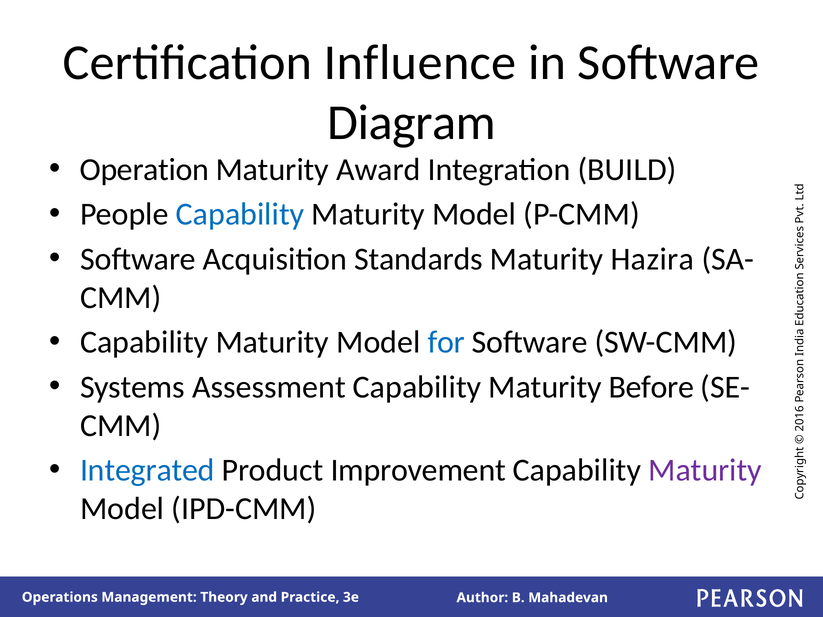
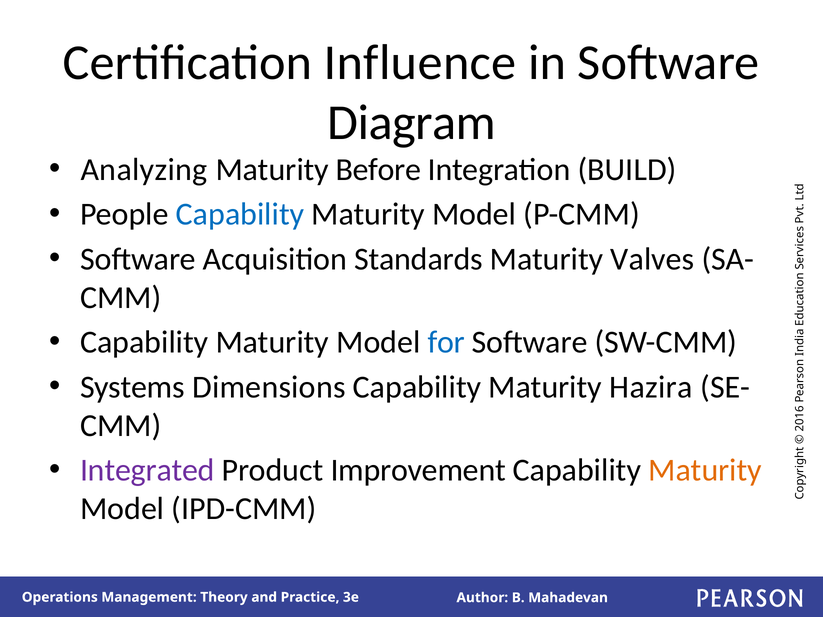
Operation: Operation -> Analyzing (144, 170)
Award: Award -> Before (378, 170)
Hazira: Hazira -> Valves (652, 259)
Assessment: Assessment -> Dimensions (269, 387)
Before: Before -> Hazira (651, 387)
Integrated colour: blue -> purple (147, 471)
Maturity colour: purple -> orange (705, 471)
